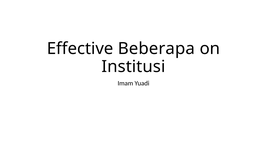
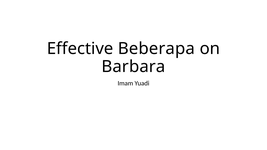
Institusi: Institusi -> Barbara (133, 67)
